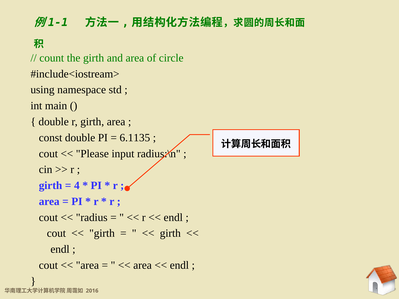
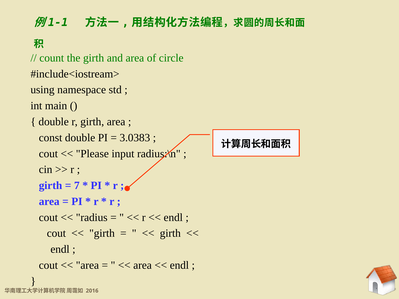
6.1135: 6.1135 -> 3.0383 (135, 138)
4: 4 -> 7 (77, 186)
